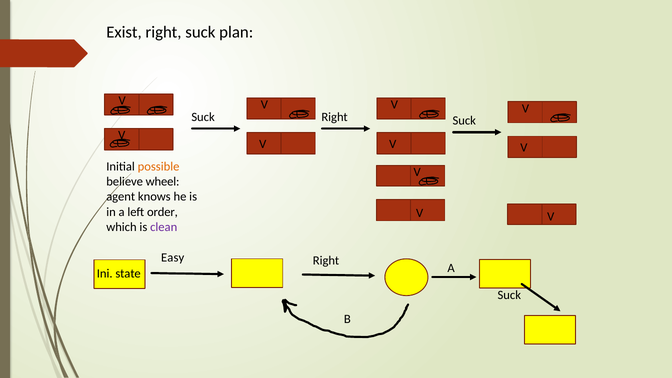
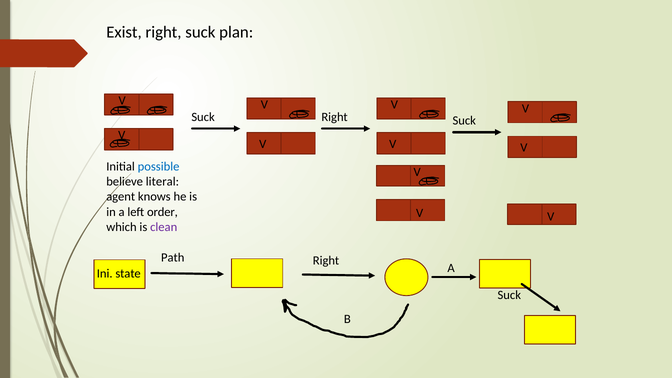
possible colour: orange -> blue (159, 167)
wheel: wheel -> literal (162, 182)
Easy: Easy -> Path (173, 258)
